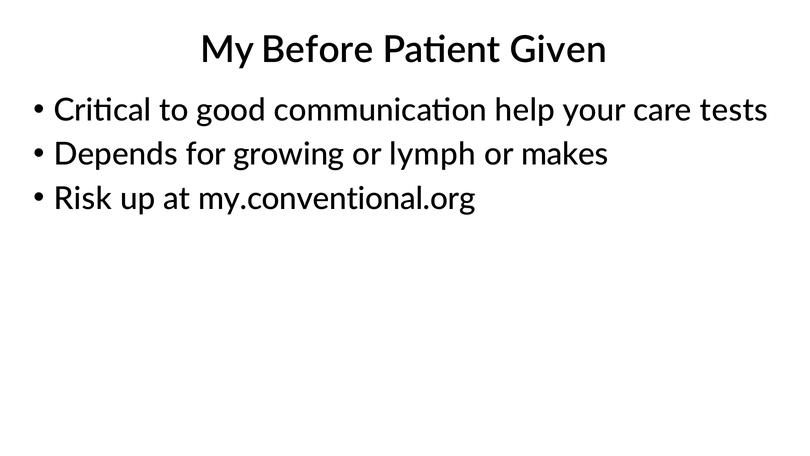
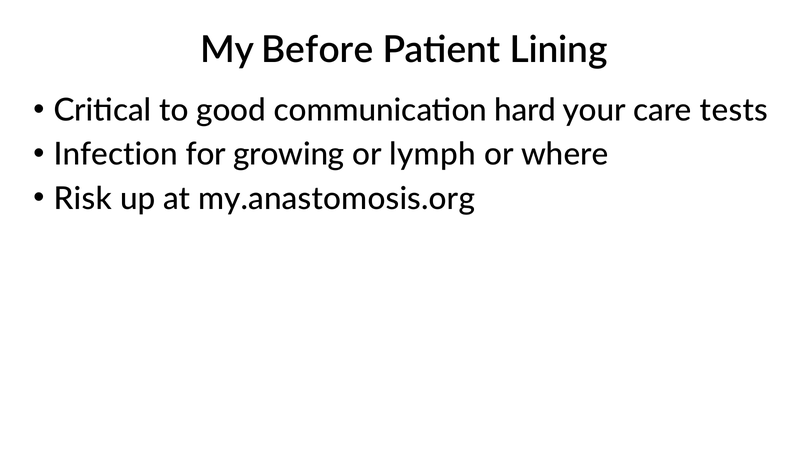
Given: Given -> Lining (559, 50)
help: help -> hard (525, 110)
Depends: Depends -> Infection (116, 154)
makes: makes -> where (565, 154)
my.conventional.org: my.conventional.org -> my.anastomosis.org (337, 199)
